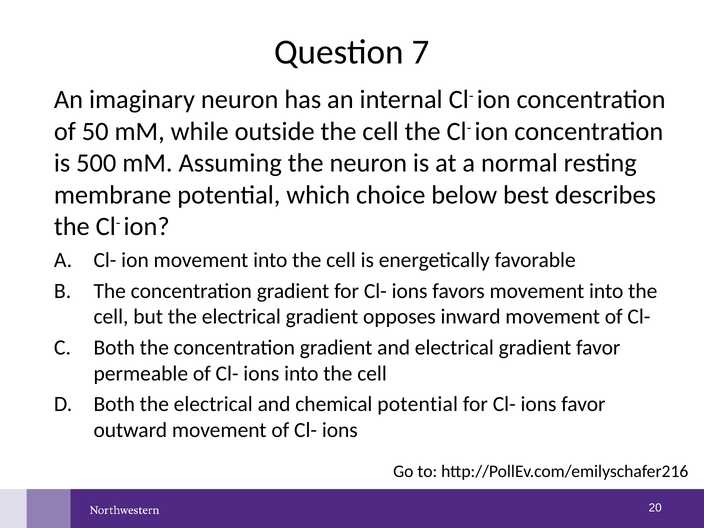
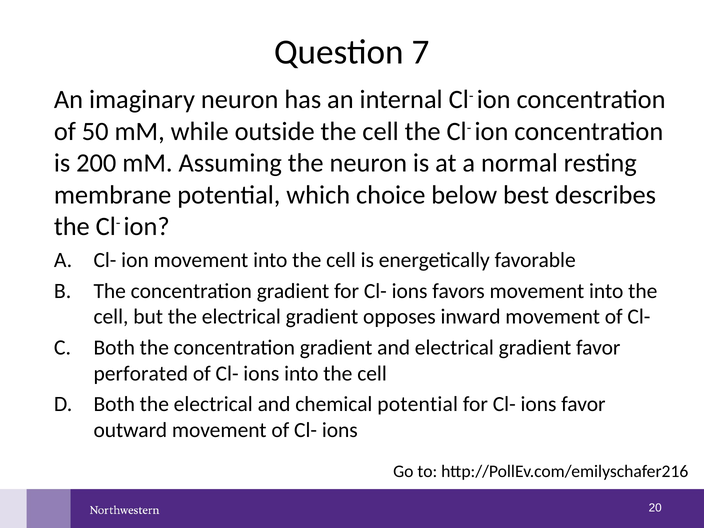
500: 500 -> 200 (96, 163)
permeable: permeable -> perforated (141, 373)
